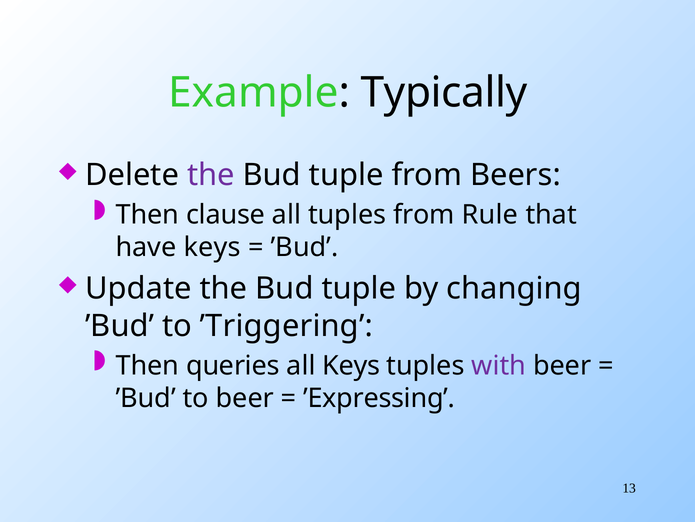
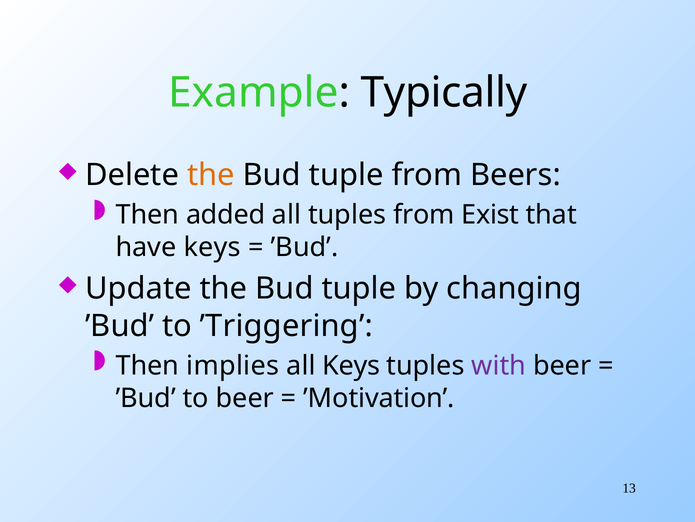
the colour: purple -> orange (211, 175)
clause: clause -> added (226, 215)
Rule: Rule -> Exist (490, 215)
queries: queries -> implies (233, 365)
’Expressing: ’Expressing -> ’Motivation (379, 398)
